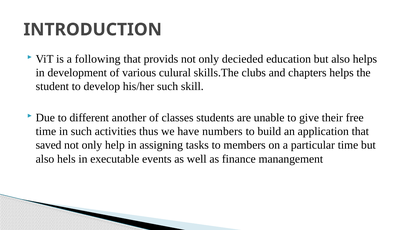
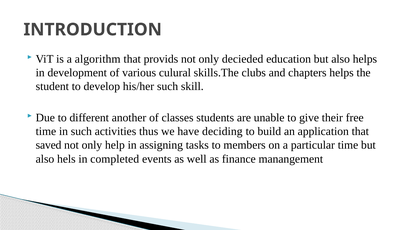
following: following -> algorithm (98, 59)
numbers: numbers -> deciding (222, 131)
executable: executable -> completed (115, 159)
